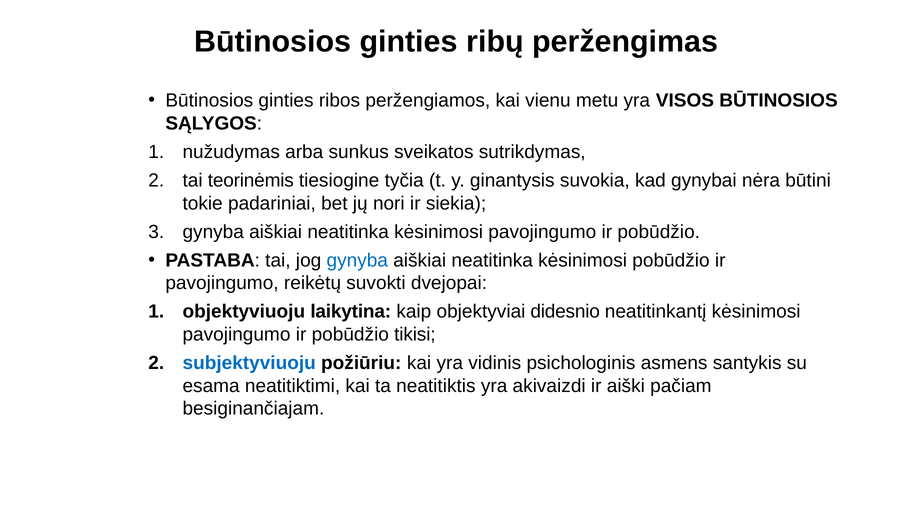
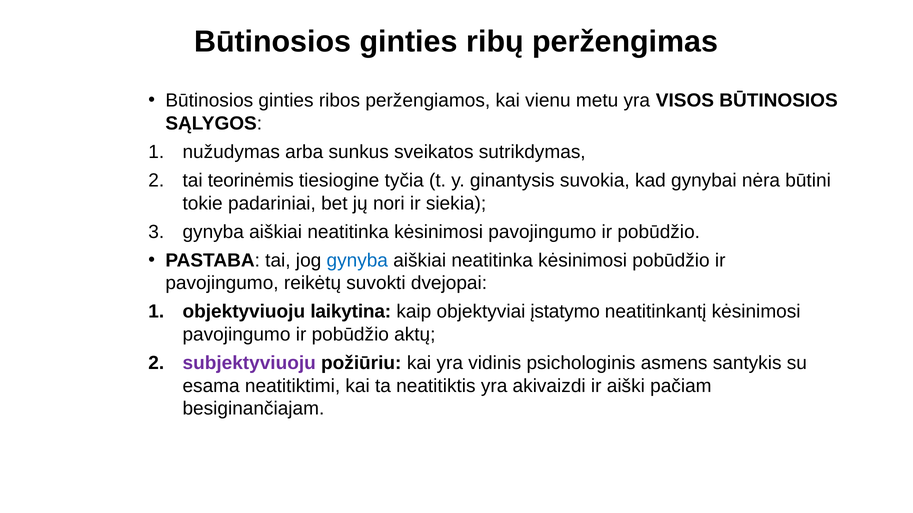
didesnio: didesnio -> įstatymo (565, 312)
tikisi: tikisi -> aktų (415, 335)
subjektyviuoju colour: blue -> purple (249, 363)
